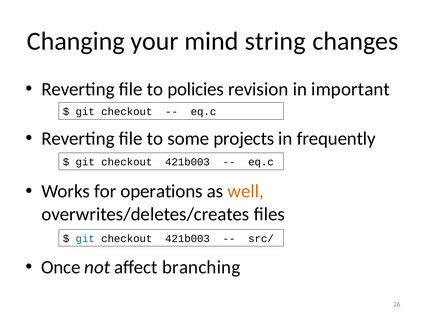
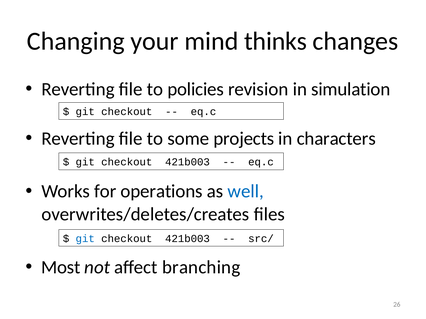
string: string -> thinks (276, 41)
important: important -> simulation (351, 89)
frequently: frequently -> characters (336, 139)
well colour: orange -> blue (246, 192)
Once: Once -> Most (61, 268)
